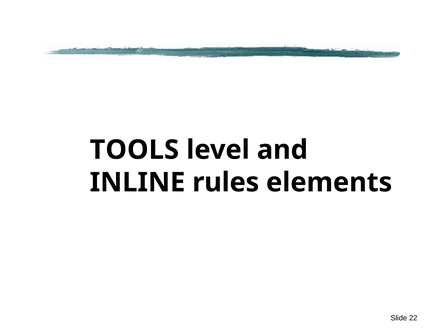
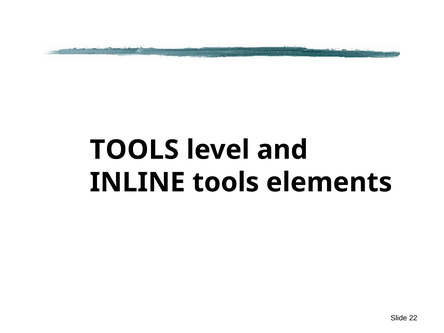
INLINE rules: rules -> tools (226, 182)
